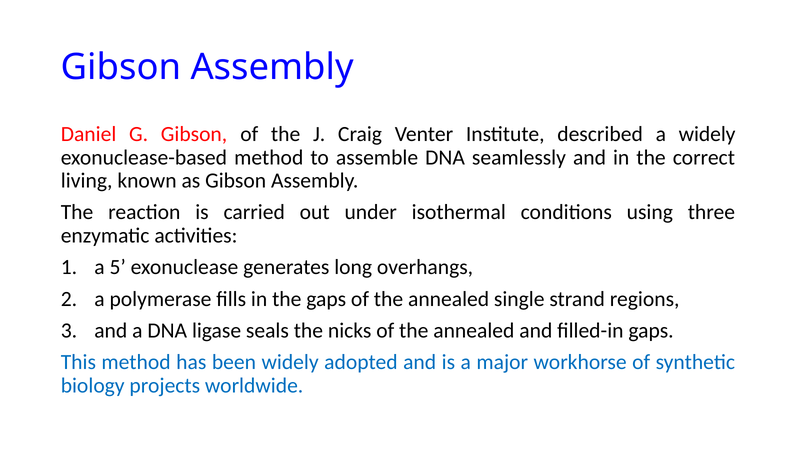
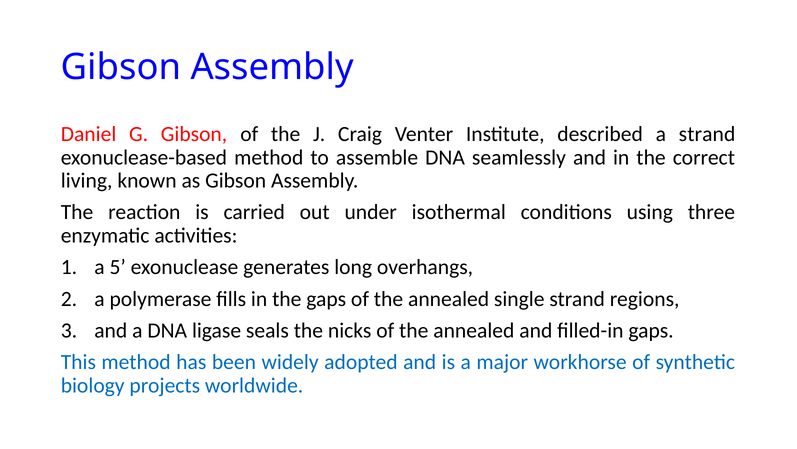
a widely: widely -> strand (707, 134)
